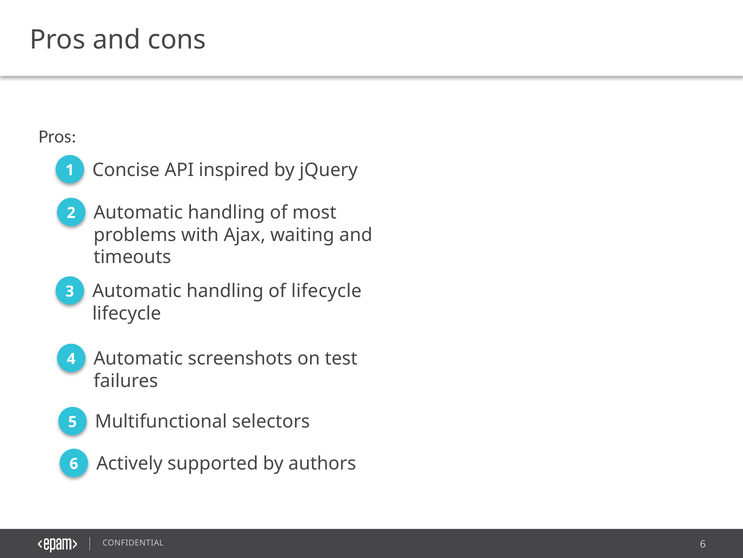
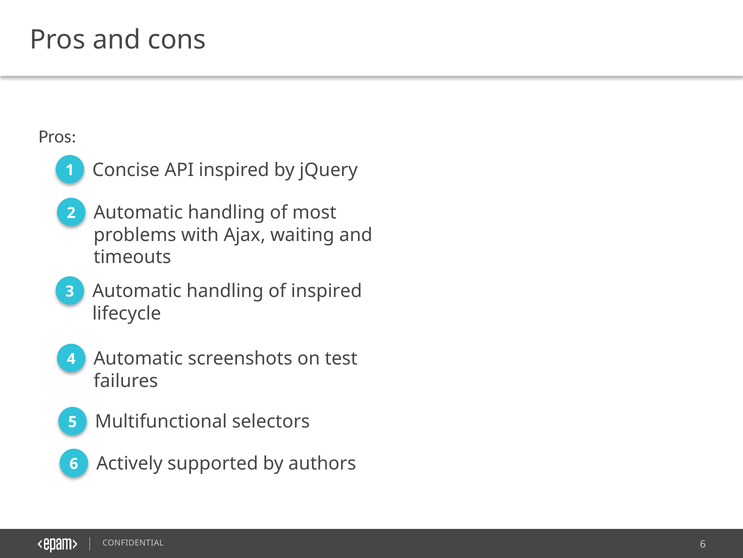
of lifecycle: lifecycle -> inspired (327, 291)
